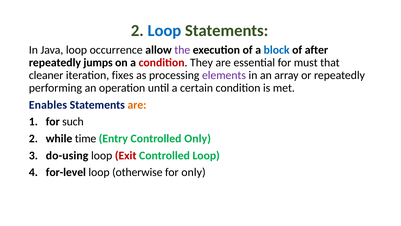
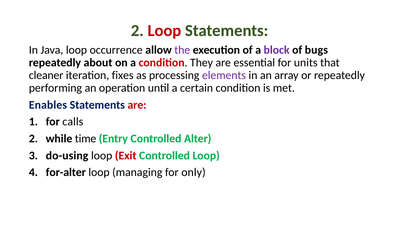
Loop colour: blue -> red (164, 30)
block colour: blue -> purple (277, 50)
after: after -> bugs (316, 50)
jumps: jumps -> about (98, 63)
must: must -> units (306, 63)
are colour: orange -> red (137, 105)
such: such -> calls (73, 122)
Controlled Only: Only -> Alter (198, 138)
for-level: for-level -> for-alter (66, 172)
otherwise: otherwise -> managing (137, 172)
